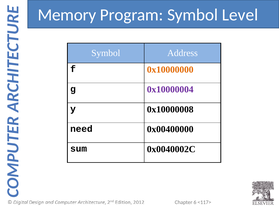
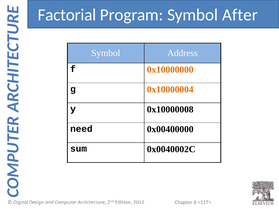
Memory: Memory -> Factorial (67, 15)
Level: Level -> After (240, 15)
0x10000004 colour: purple -> orange (170, 90)
